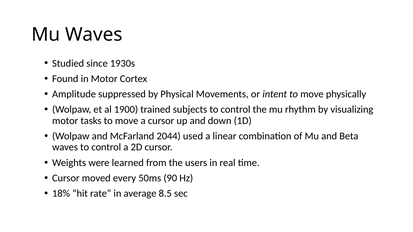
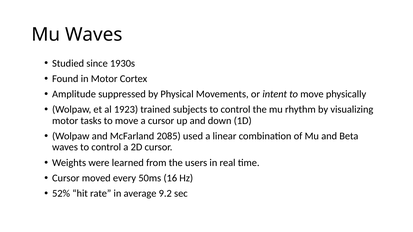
1900: 1900 -> 1923 (126, 110)
2044: 2044 -> 2085 (169, 136)
90: 90 -> 16 (170, 178)
18%: 18% -> 52% (61, 194)
8.5: 8.5 -> 9.2 (165, 194)
